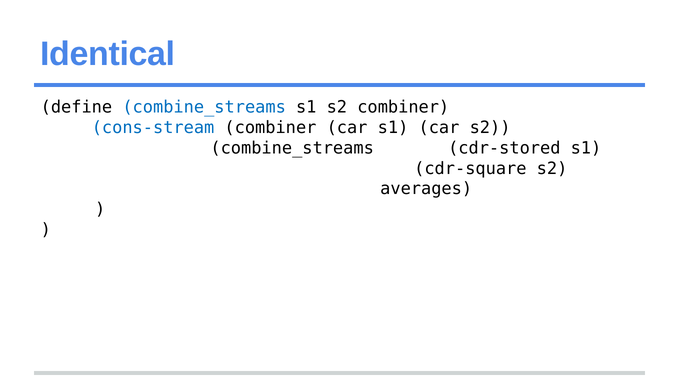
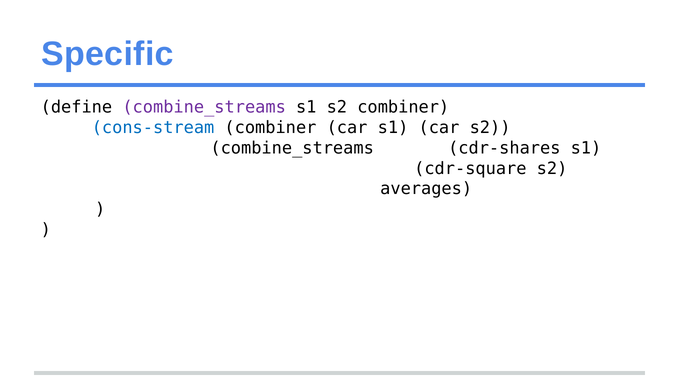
Identical: Identical -> Specific (108, 54)
combine_streams colour: blue -> purple (204, 107)
cdr-stored: cdr-stored -> cdr-shares (504, 148)
